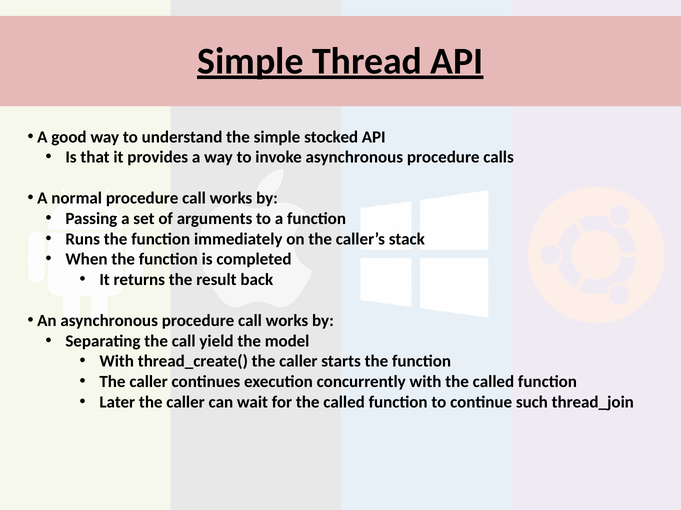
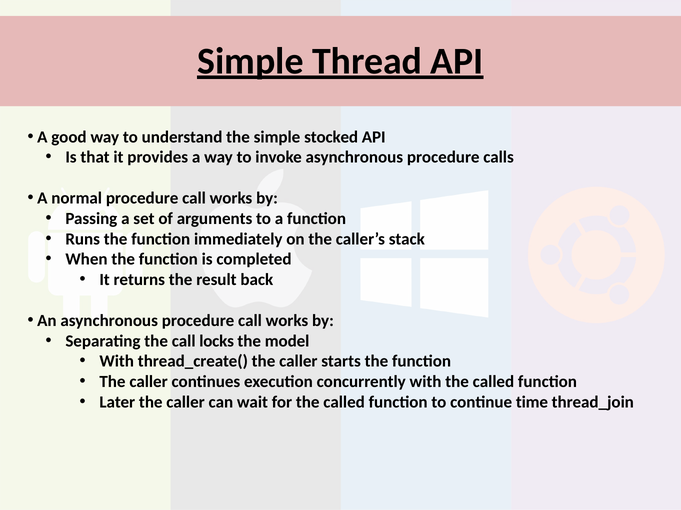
yield: yield -> locks (217, 341)
such: such -> time (532, 403)
